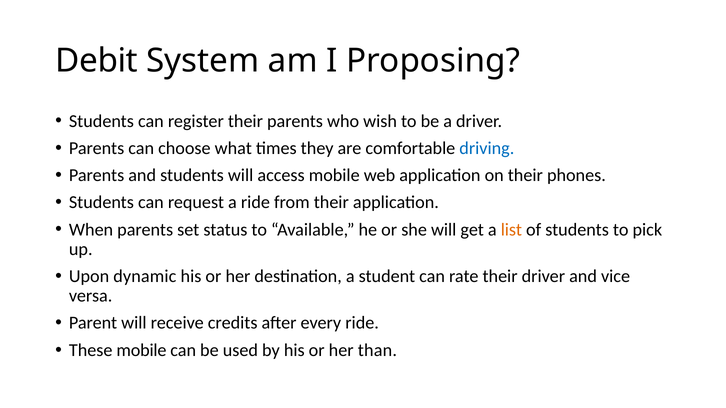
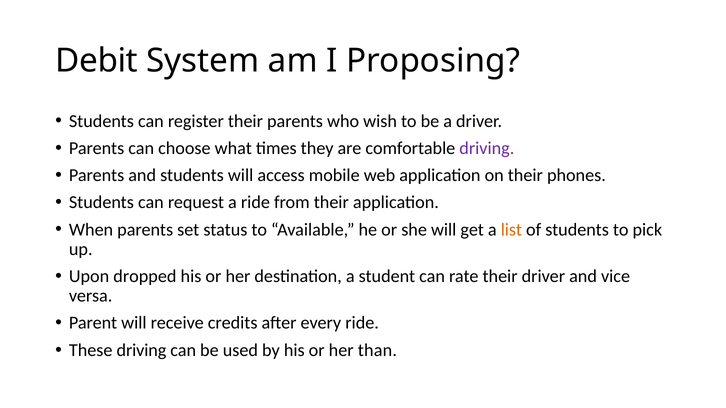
driving colour: blue -> purple (487, 148)
dynamic: dynamic -> dropped (145, 277)
These mobile: mobile -> driving (141, 350)
